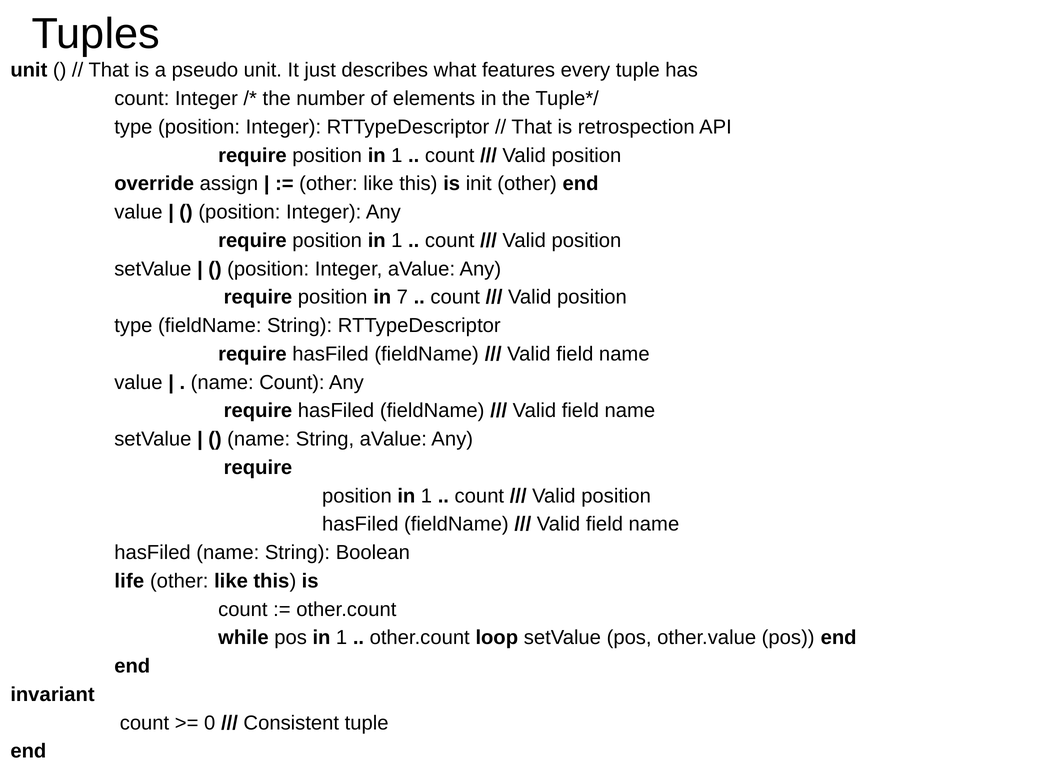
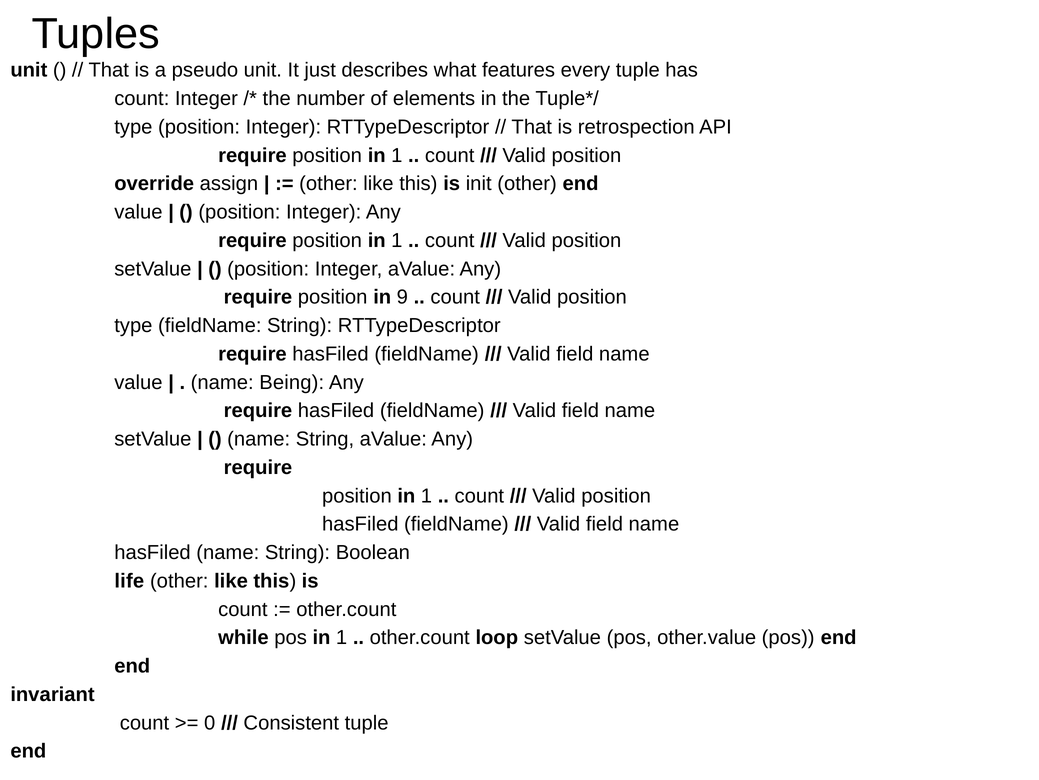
7: 7 -> 9 (402, 297)
name Count: Count -> Being (292, 382)
